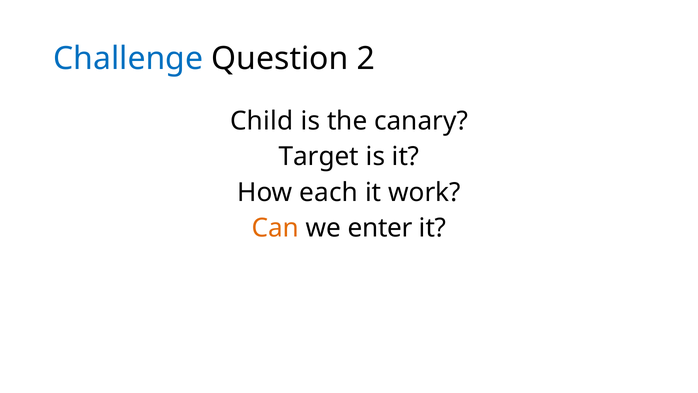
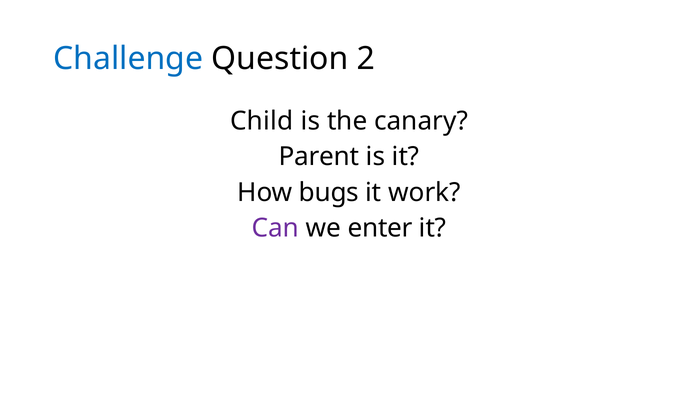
Target: Target -> Parent (319, 157)
each: each -> bugs (329, 192)
Can colour: orange -> purple (275, 228)
